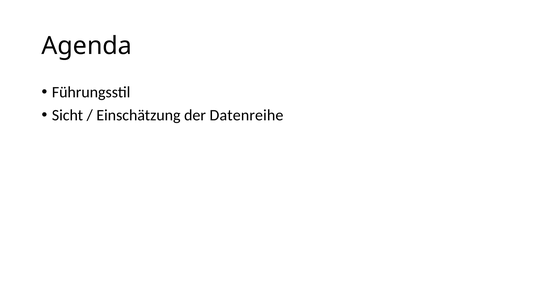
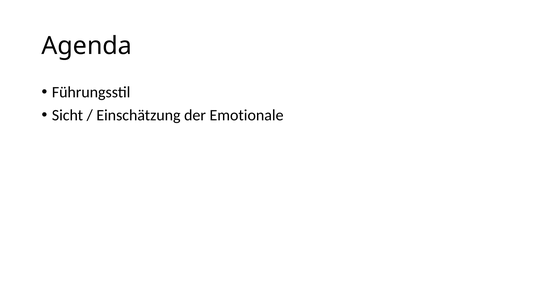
Datenreihe: Datenreihe -> Emotionale (247, 115)
